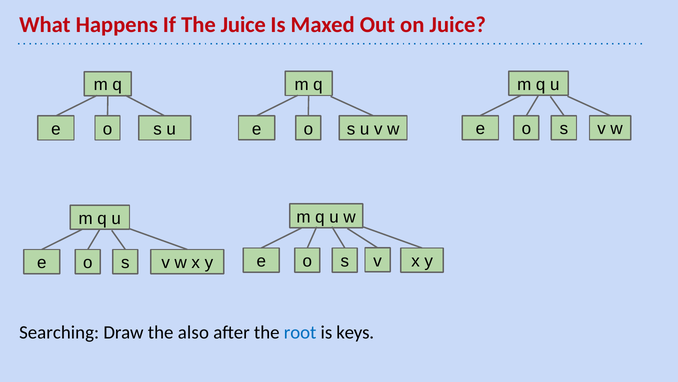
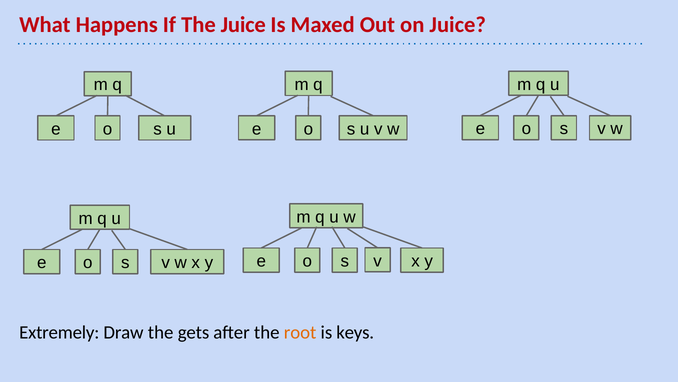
Searching: Searching -> Extremely (59, 332)
also: also -> gets (194, 332)
root colour: blue -> orange (300, 332)
